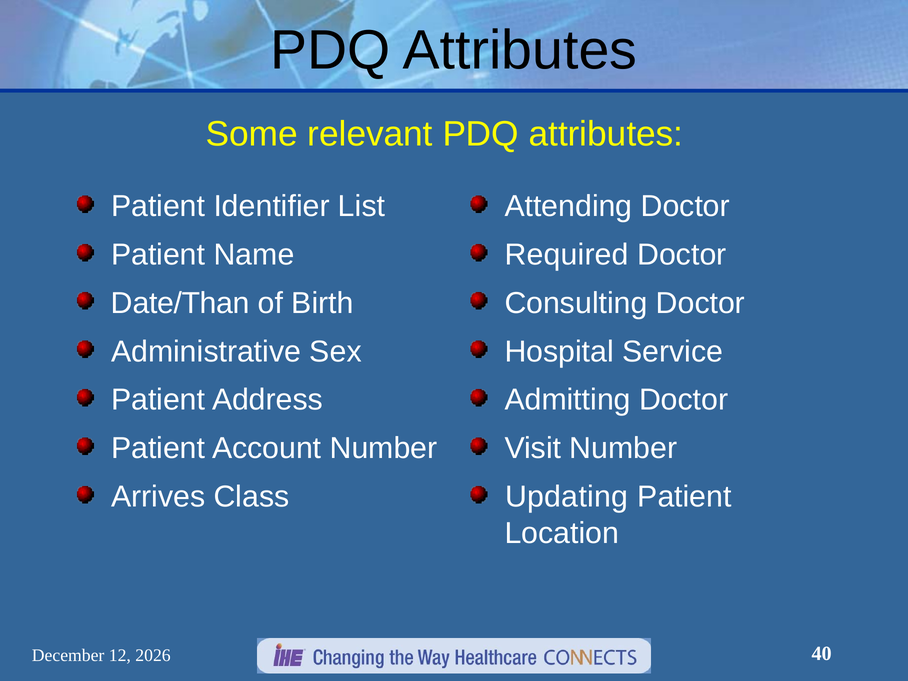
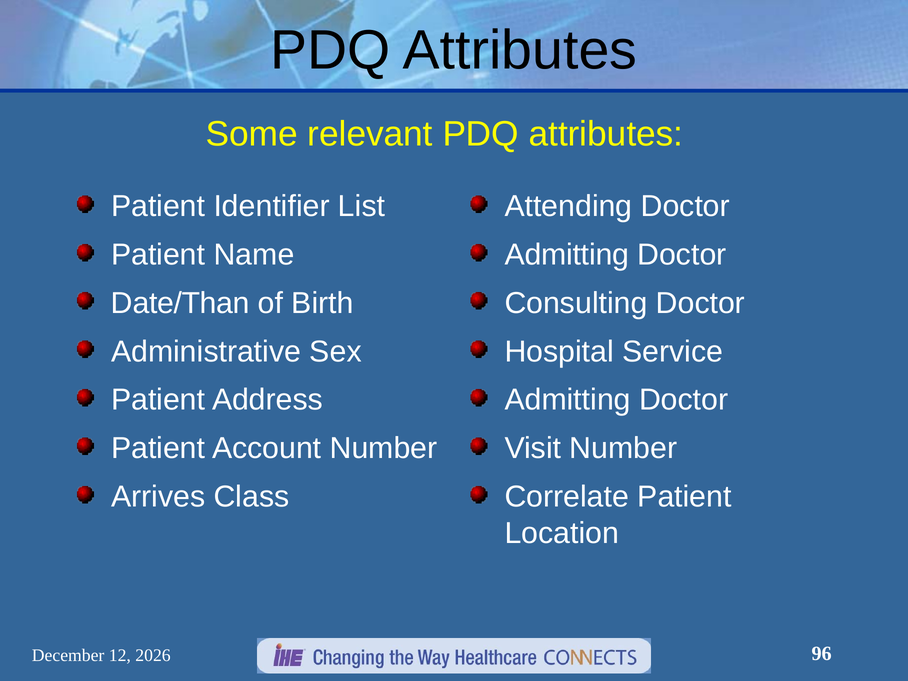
Required: Required -> Admitting (567, 255)
Updating: Updating -> Correlate (567, 497)
40: 40 -> 96 (822, 653)
